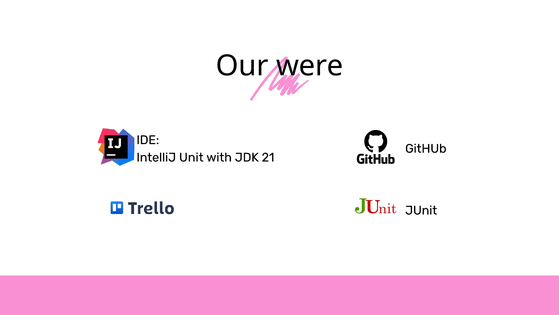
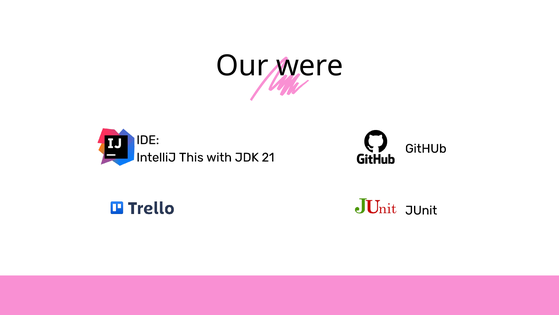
Unit: Unit -> This (191, 157)
